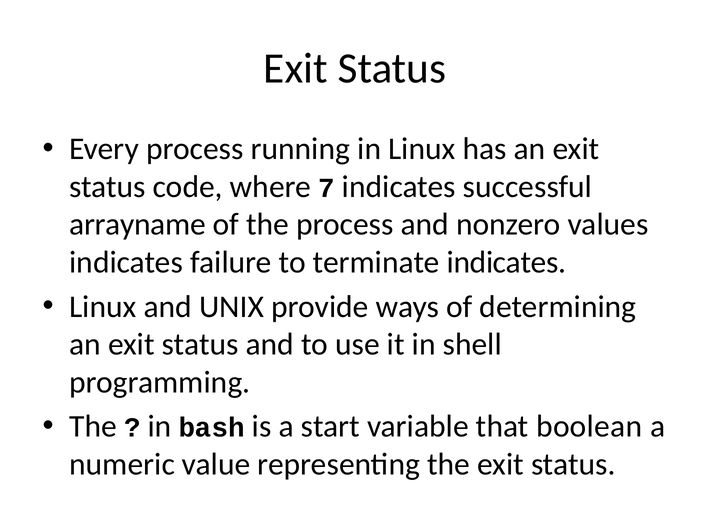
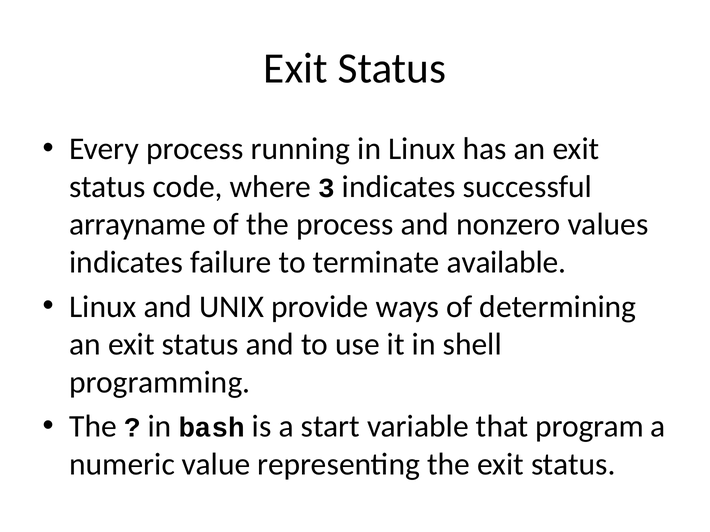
7: 7 -> 3 (327, 188)
terminate indicates: indicates -> available (506, 263)
boolean: boolean -> program (590, 427)
